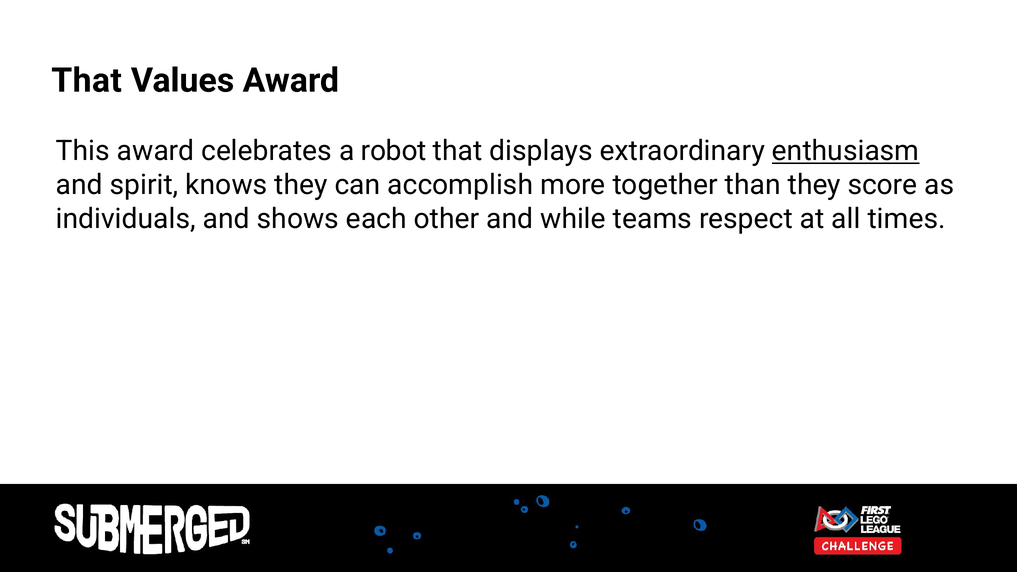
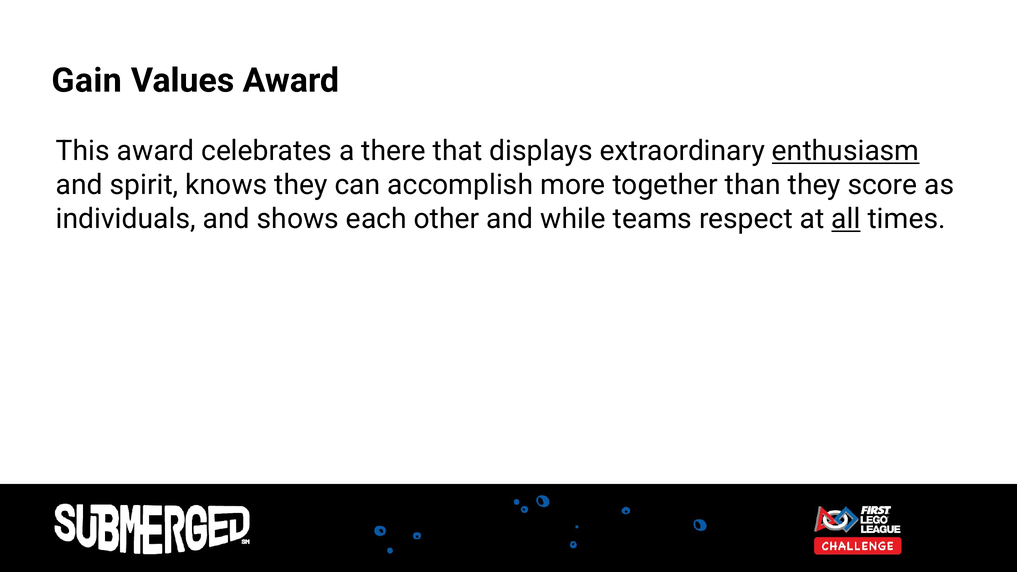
That: That -> Gain (87, 81)
robot: robot -> there (394, 151)
all underline: none -> present (846, 219)
